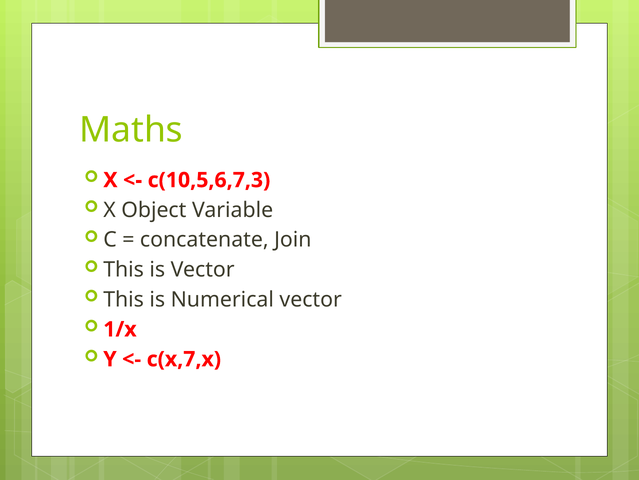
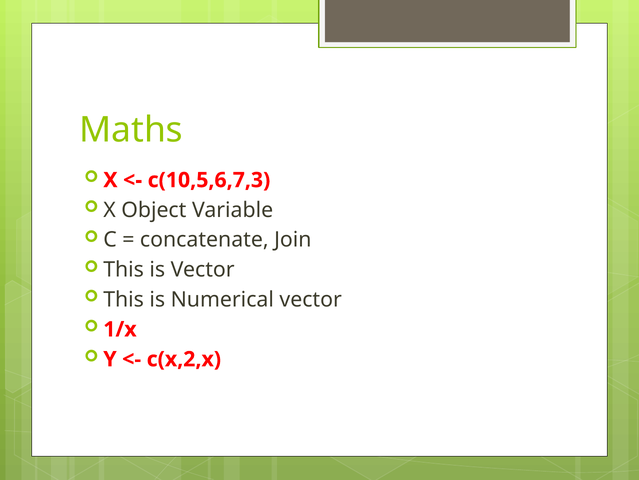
c(x,7,x: c(x,7,x -> c(x,2,x (184, 359)
